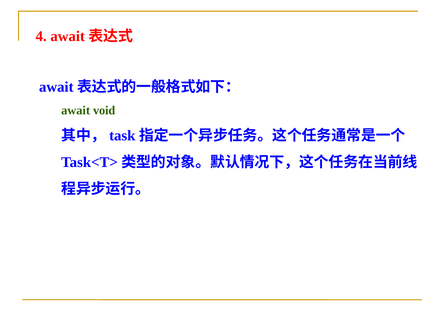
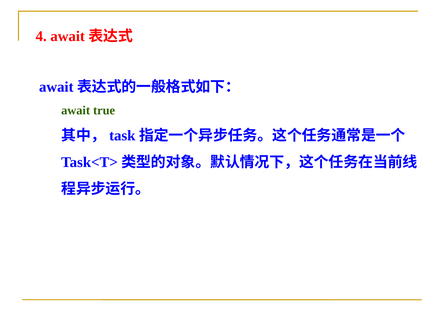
void: void -> true (104, 110)
